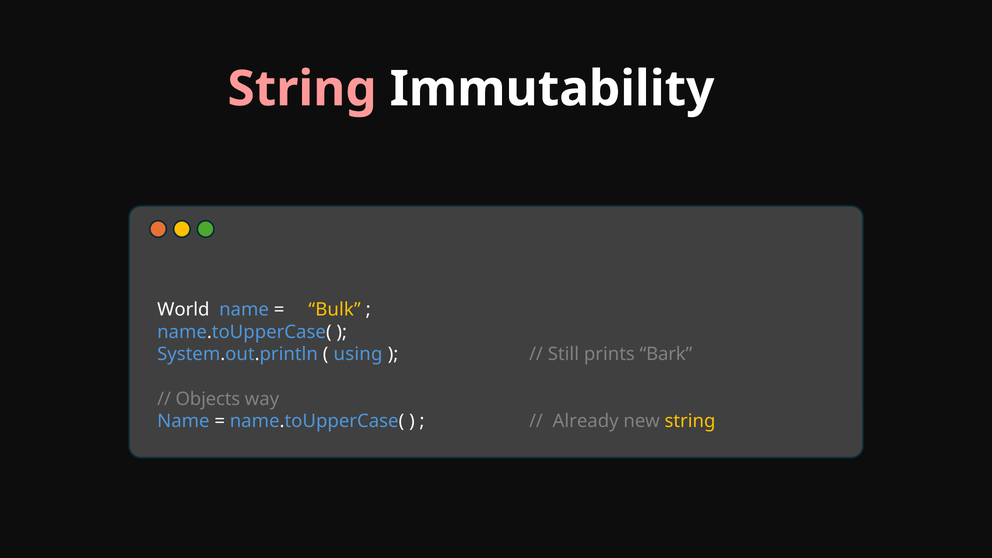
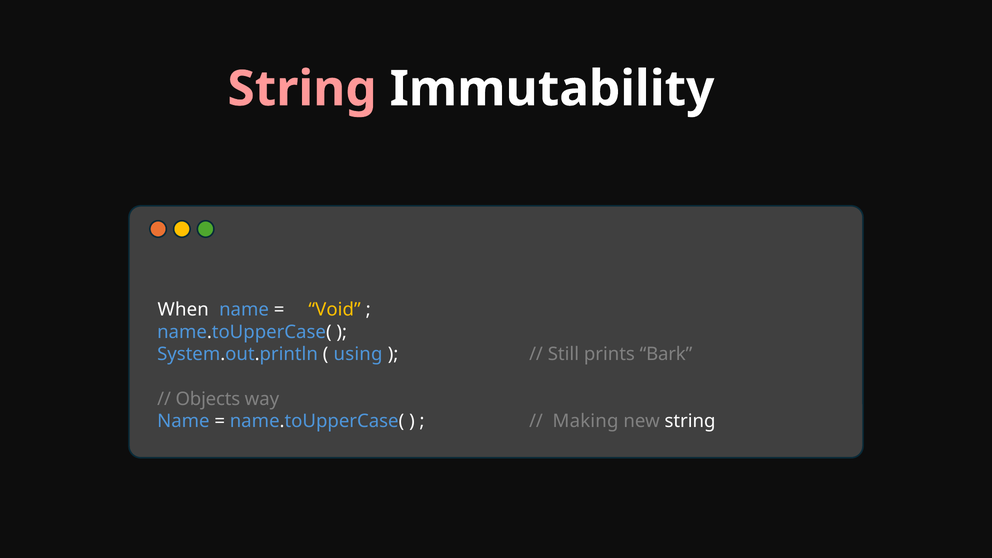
World: World -> When (183, 310)
Bulk: Bulk -> Void (335, 310)
Already: Already -> Making (586, 421)
string colour: yellow -> white (690, 421)
